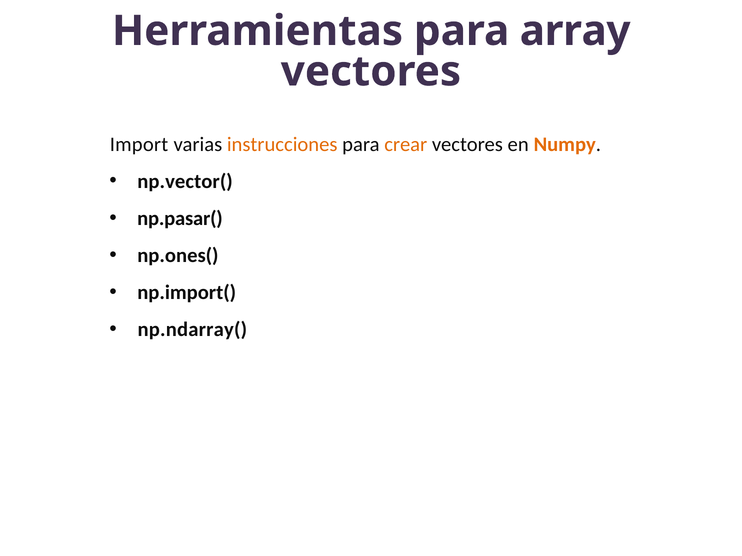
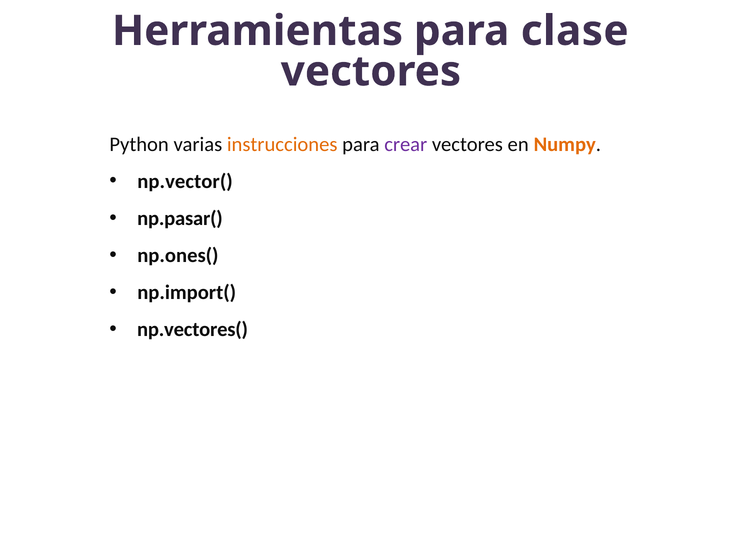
array: array -> clase (575, 31)
Import: Import -> Python (139, 144)
crear colour: orange -> purple (406, 144)
np.ndarray(: np.ndarray( -> np.vectores( (193, 330)
